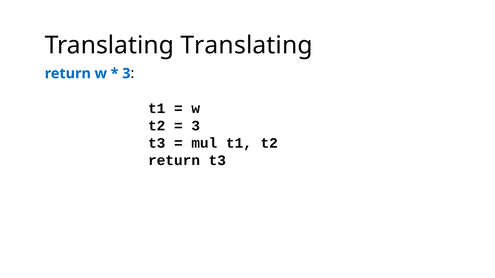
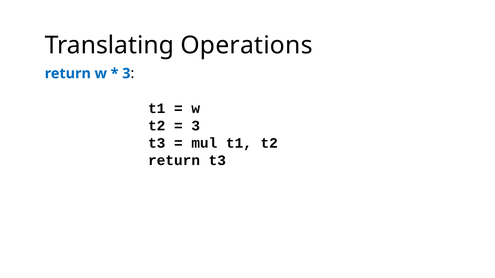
Translating Translating: Translating -> Operations (247, 46)
